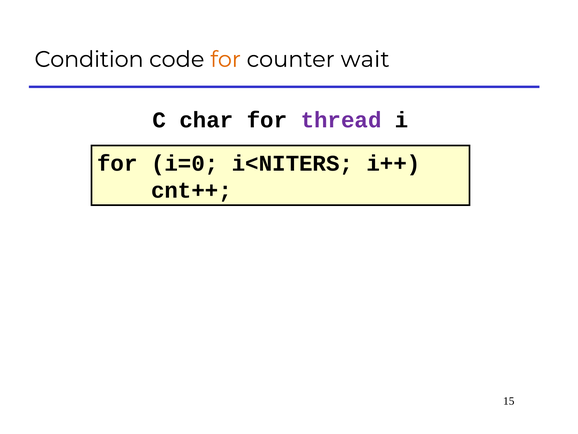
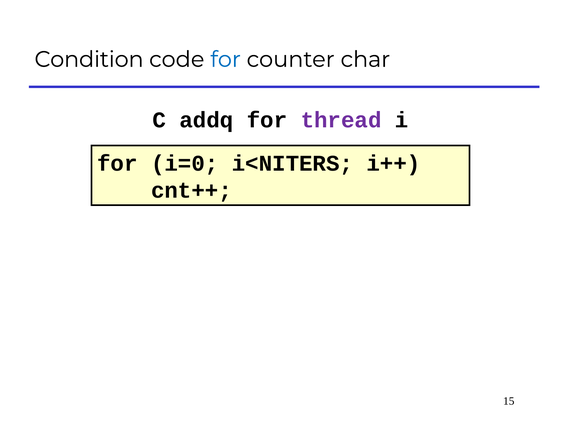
for colour: orange -> blue (226, 59)
wait: wait -> char (365, 59)
char: char -> addq (206, 120)
